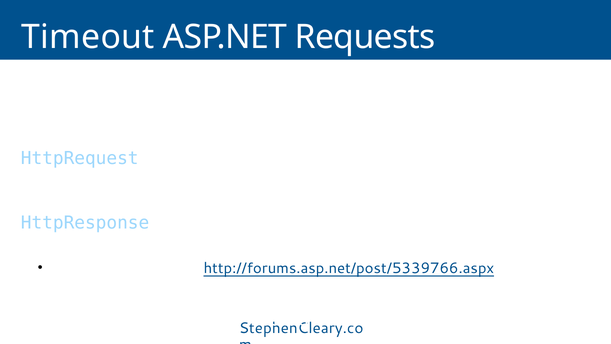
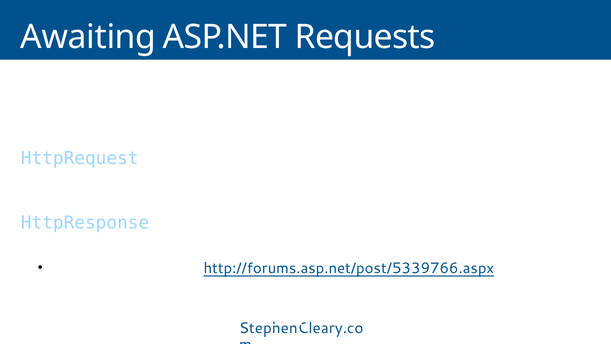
Timeout: Timeout -> Awaiting (88, 37)
